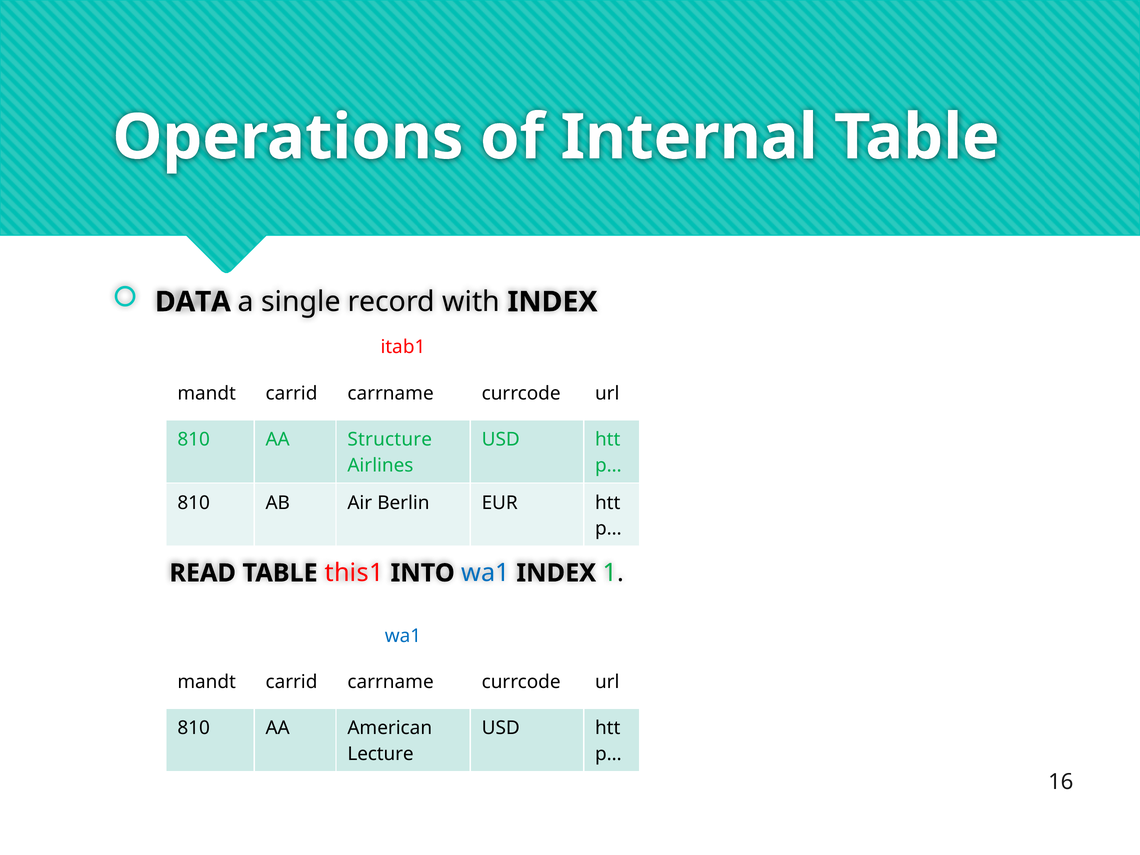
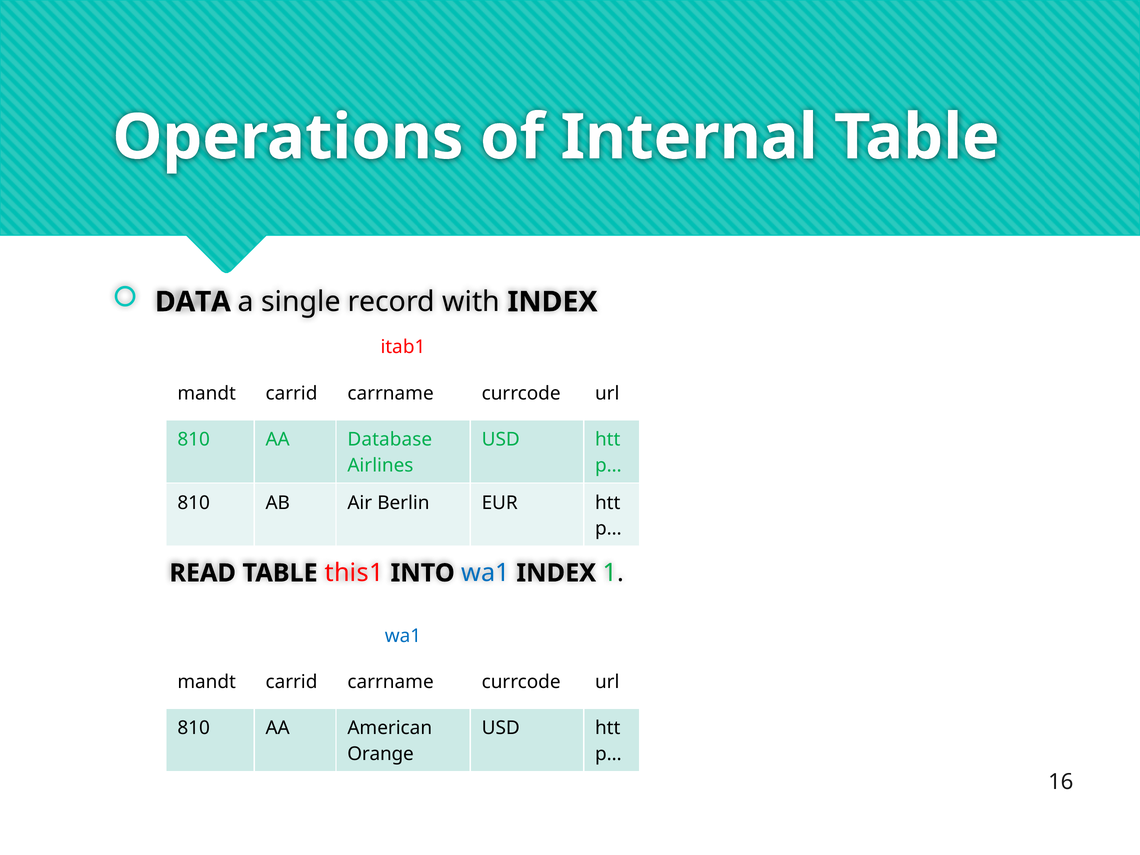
Structure: Structure -> Database (390, 440)
Lecture: Lecture -> Orange (381, 754)
